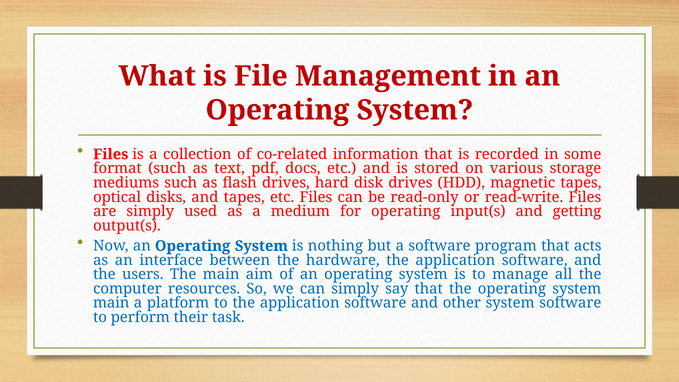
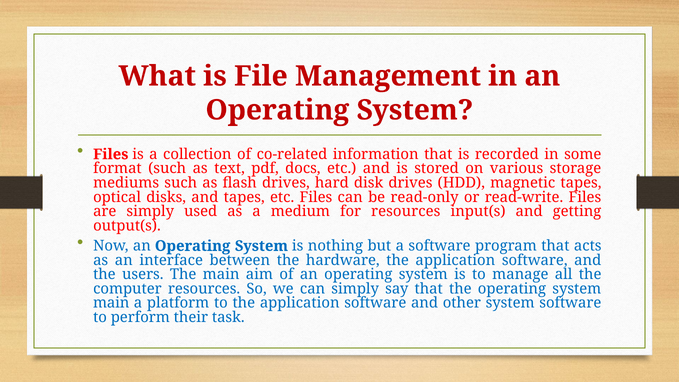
for operating: operating -> resources (406, 211)
